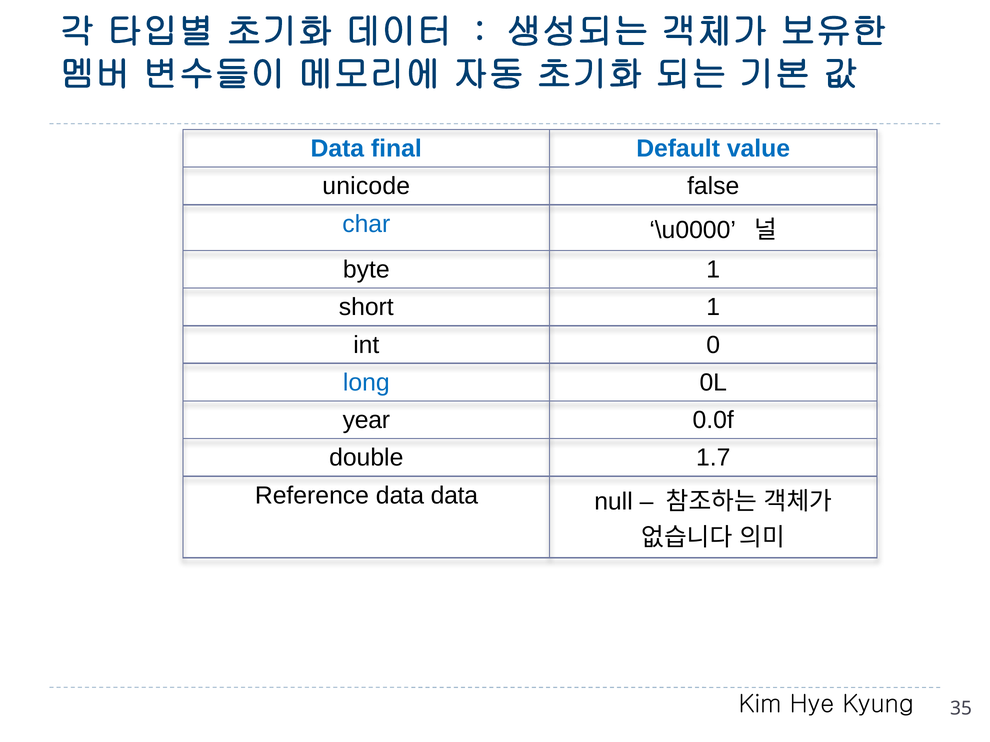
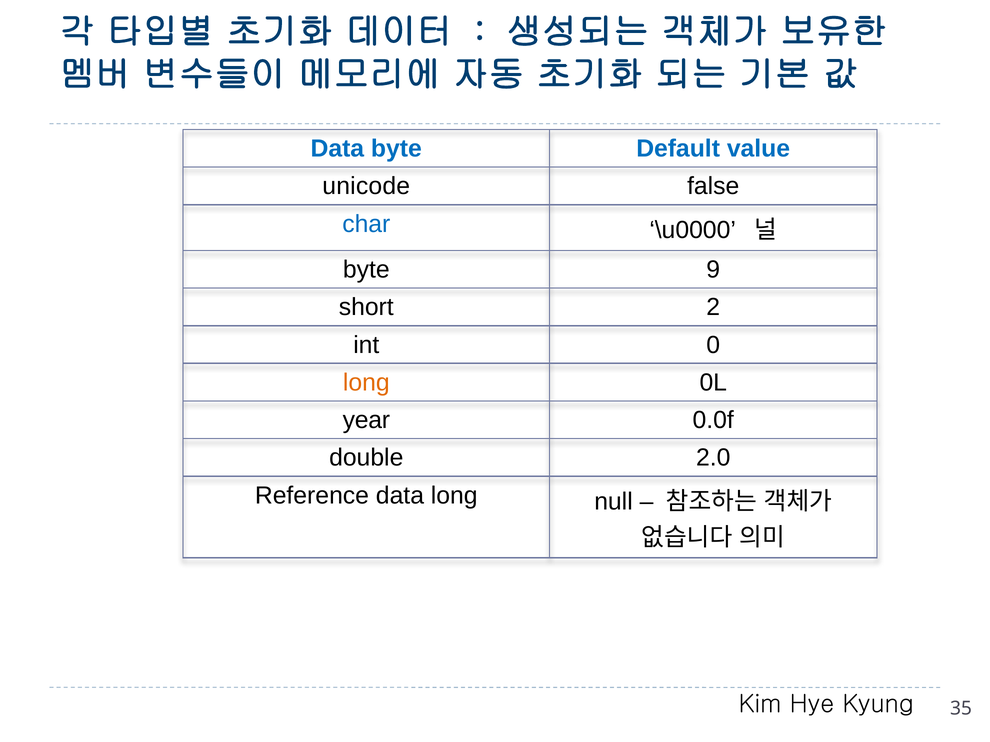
Data final: final -> byte (396, 149)
byte 1: 1 -> 9 (713, 270)
short 1: 1 -> 2 (713, 308)
long colour: blue -> orange (366, 383)
1.7: 1.7 -> 2.0 (713, 458)
data data: data -> long (454, 496)
